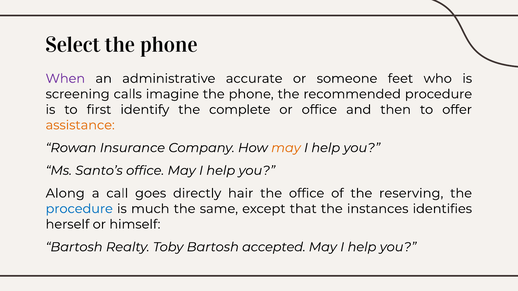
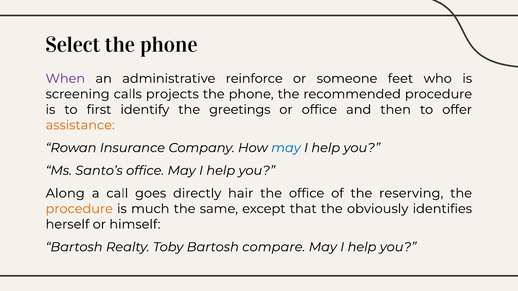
accurate: accurate -> reinforce (254, 79)
imagine: imagine -> projects (172, 94)
complete: complete -> greetings (240, 110)
may colour: orange -> blue (286, 148)
procedure colour: blue -> orange (79, 209)
instances: instances -> obviously (378, 209)
accepted: accepted -> compare (274, 247)
